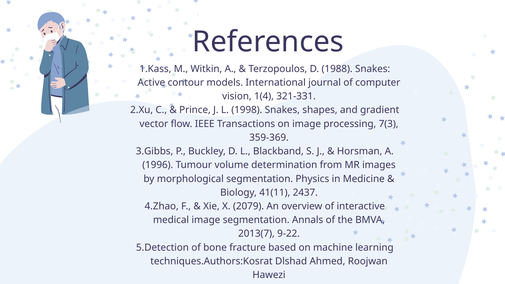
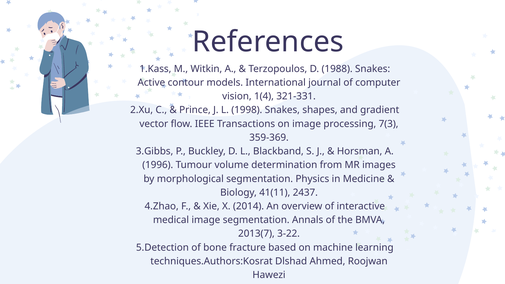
2079: 2079 -> 2014 (249, 206)
9-22: 9-22 -> 3-22 (289, 234)
